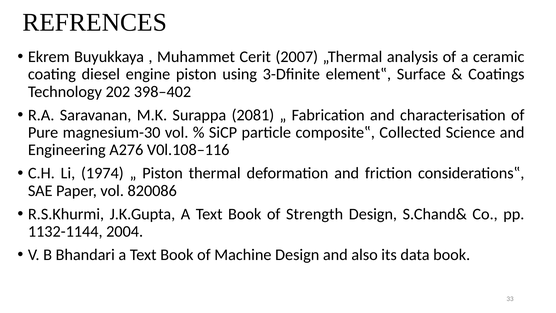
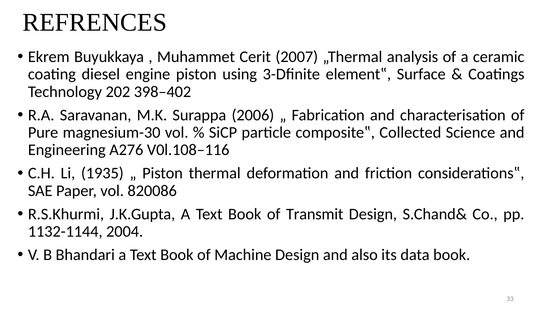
2081: 2081 -> 2006 (253, 115)
1974: 1974 -> 1935 (102, 173)
Strength: Strength -> Transmit (315, 214)
